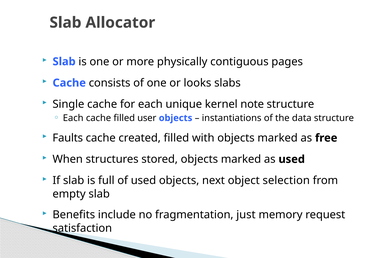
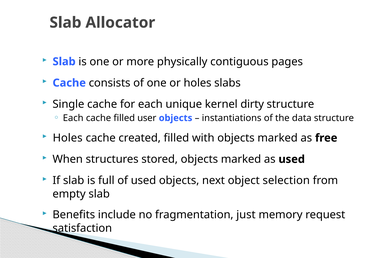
or looks: looks -> holes (198, 83)
note: note -> dirty (252, 104)
Faults: Faults -> Holes (68, 138)
